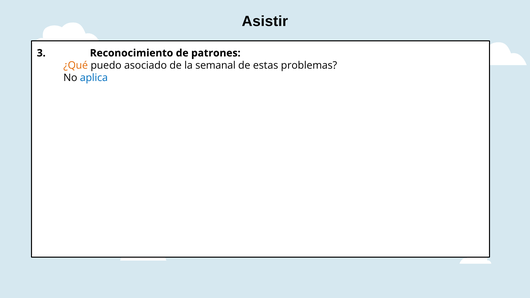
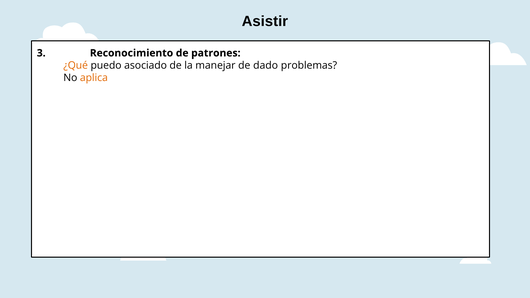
semanal: semanal -> manejar (215, 65)
estas: estas -> dado (266, 65)
aplica colour: blue -> orange (94, 78)
